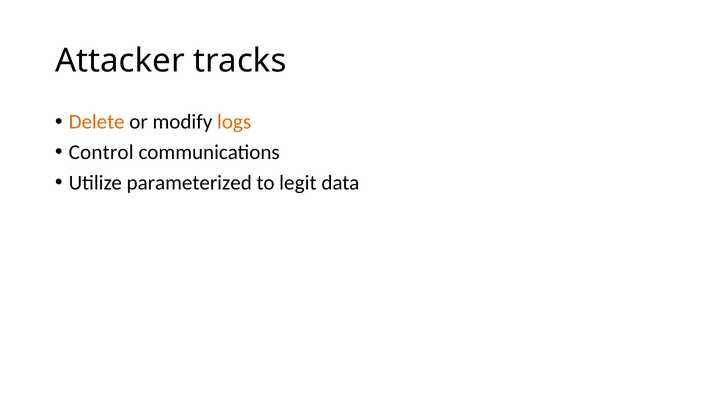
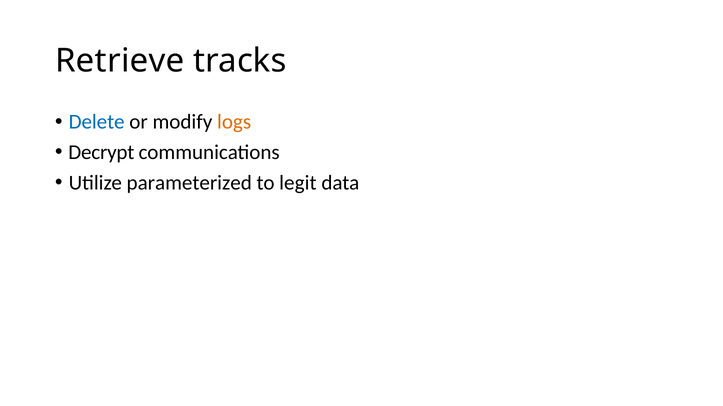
Attacker: Attacker -> Retrieve (120, 61)
Delete colour: orange -> blue (97, 122)
Control: Control -> Decrypt (101, 153)
